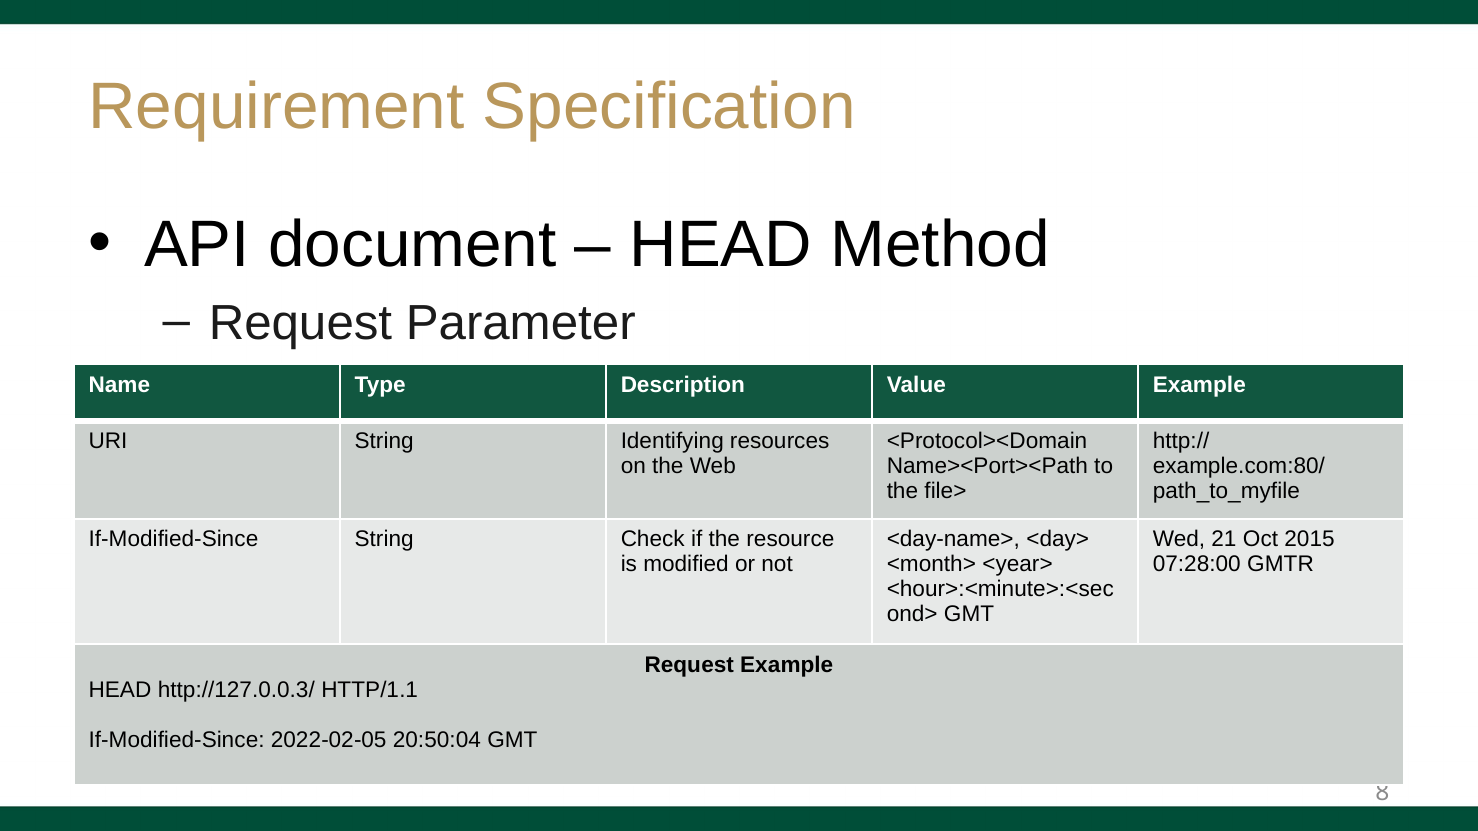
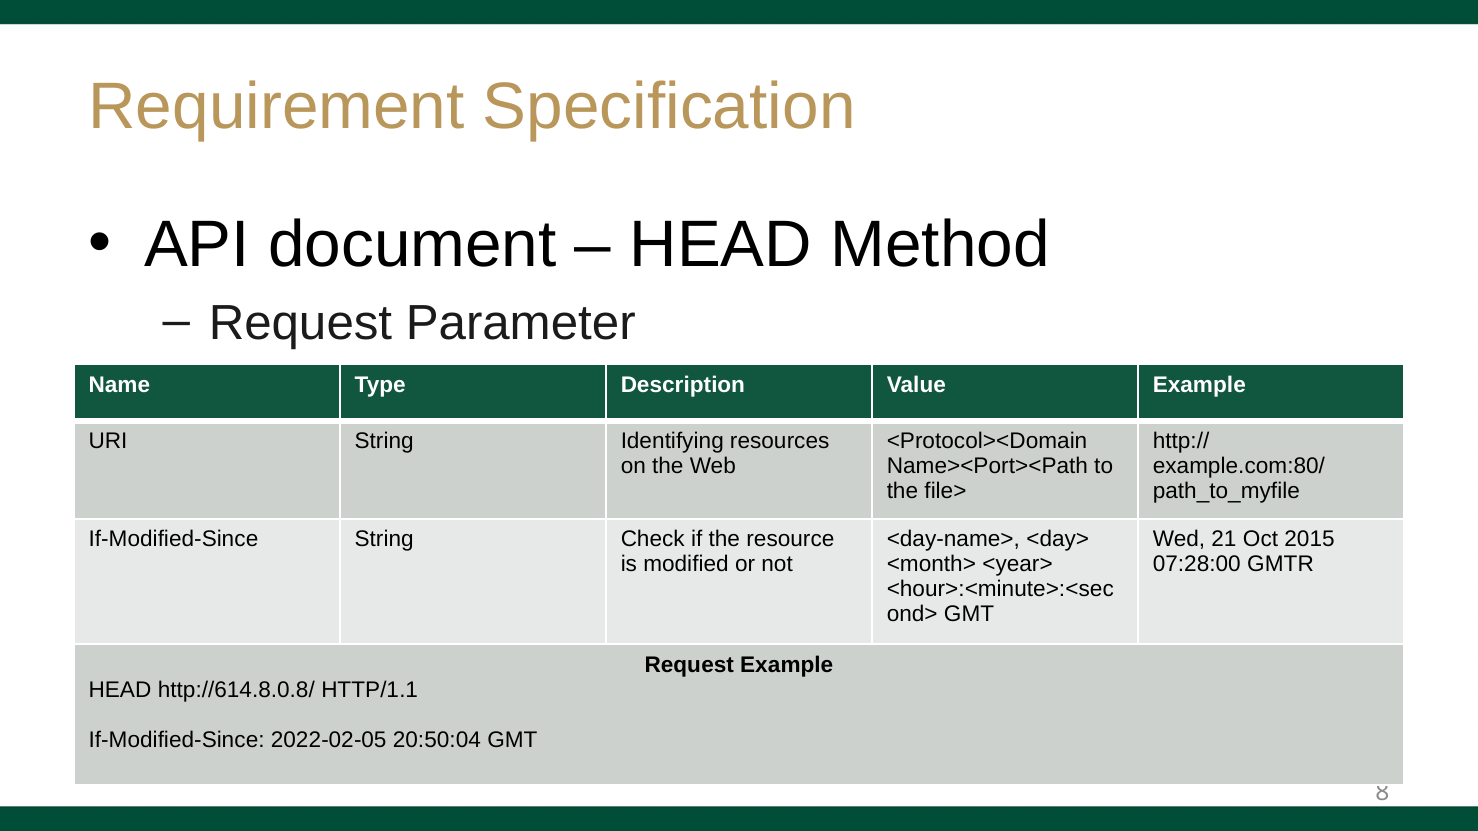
http://127.0.0.3/: http://127.0.0.3/ -> http://614.8.0.8/ (236, 690)
